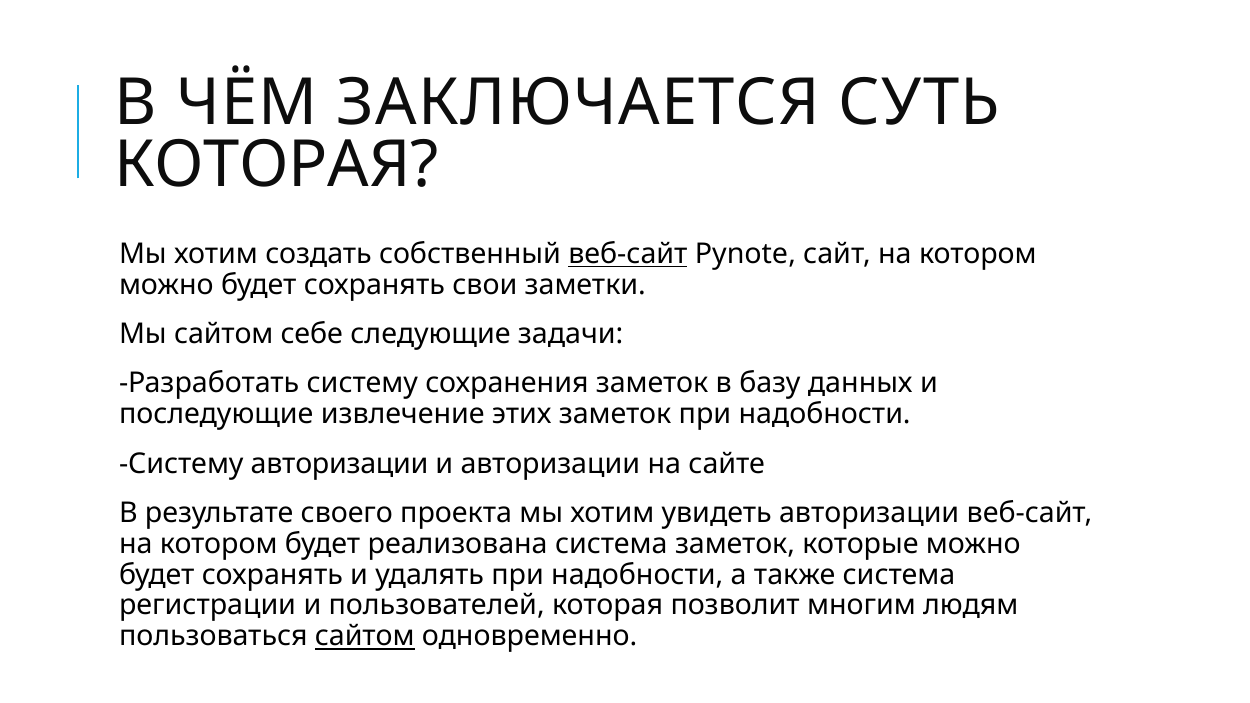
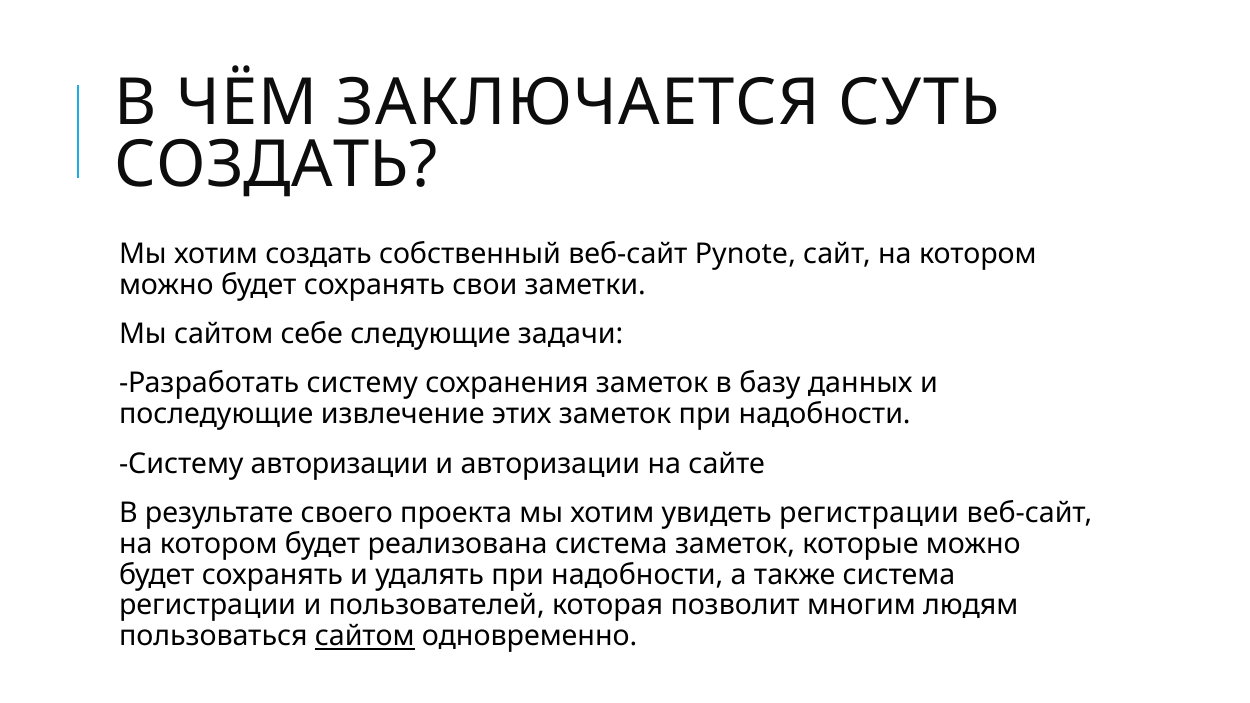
КОТОРАЯ: КОТОРАЯ -> СОЗДАТЬ (276, 165)
веб-сайт underline: present -> none (628, 254)
увидеть авторизации: авторизации -> регистрации (869, 513)
